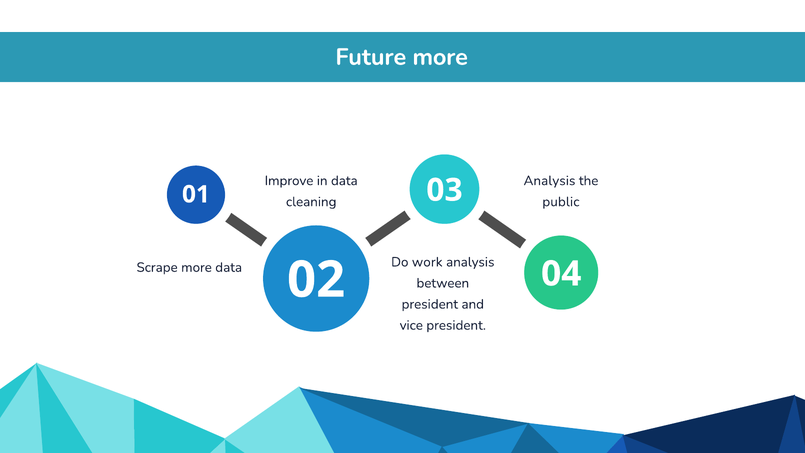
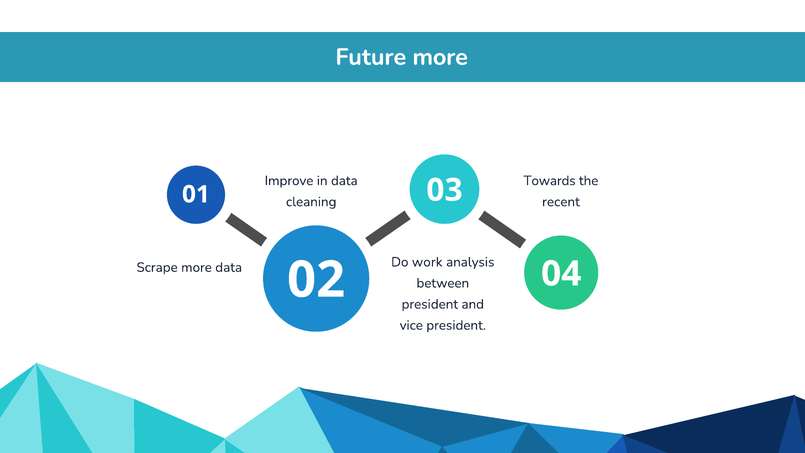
Analysis: Analysis -> Towards (550, 181)
public: public -> recent (561, 202)
